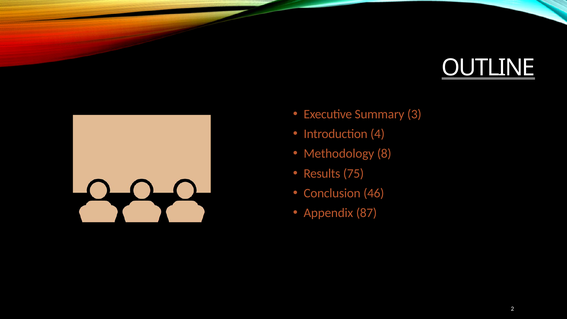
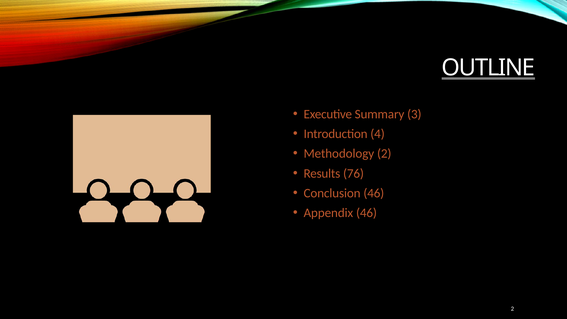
Methodology 8: 8 -> 2 (384, 154)
75: 75 -> 76 (354, 173)
Appendix 87: 87 -> 46 (366, 213)
